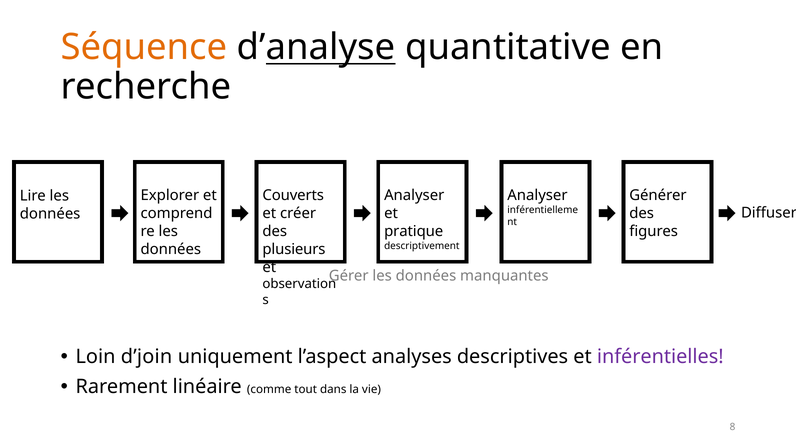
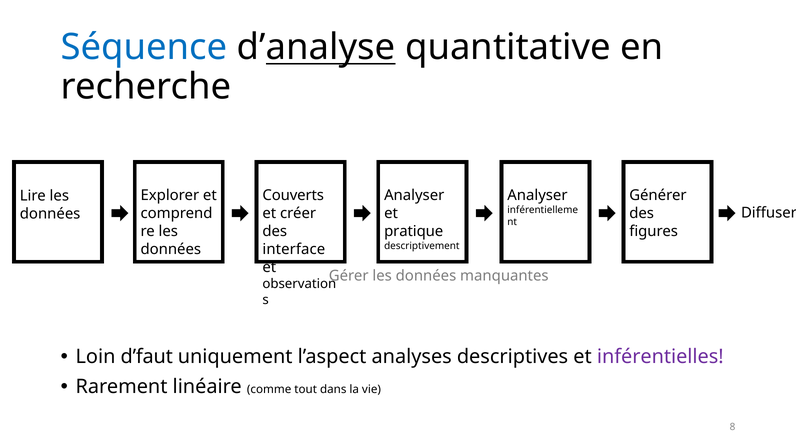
Séquence colour: orange -> blue (144, 47)
plusieurs: plusieurs -> interface (294, 249)
d’join: d’join -> d’faut (147, 357)
